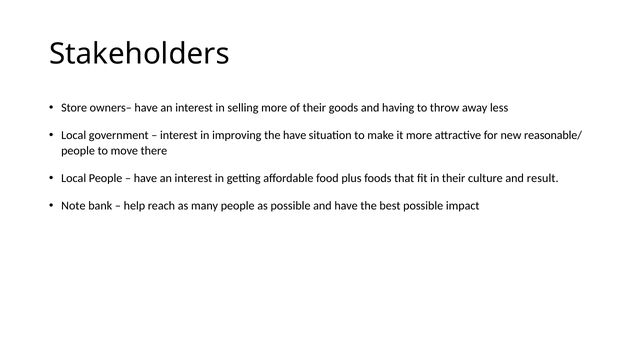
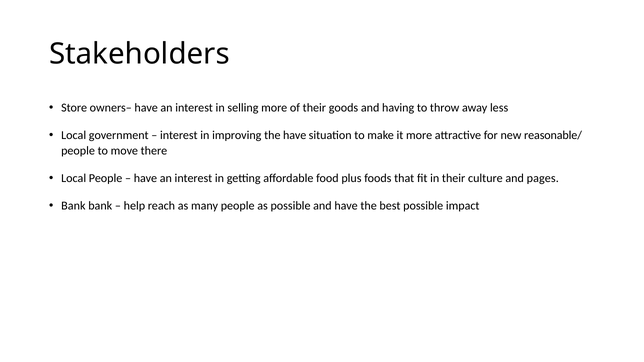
result: result -> pages (543, 179)
Note: Note -> Bank (73, 206)
